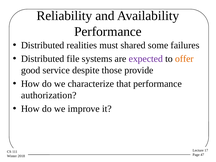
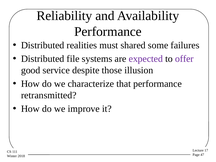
offer colour: orange -> purple (184, 59)
provide: provide -> illusion (139, 70)
authorization: authorization -> retransmitted (49, 95)
